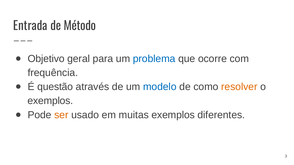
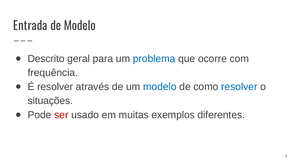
de Método: Método -> Modelo (80, 26)
Objetivo: Objetivo -> Descrito (46, 59)
É questão: questão -> resolver (55, 87)
resolver colour: orange -> blue (239, 87)
exemplos: exemplos -> situações (50, 101)
ser colour: orange -> red (61, 115)
